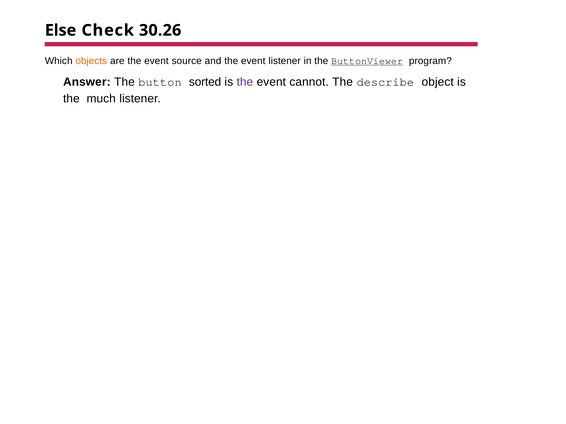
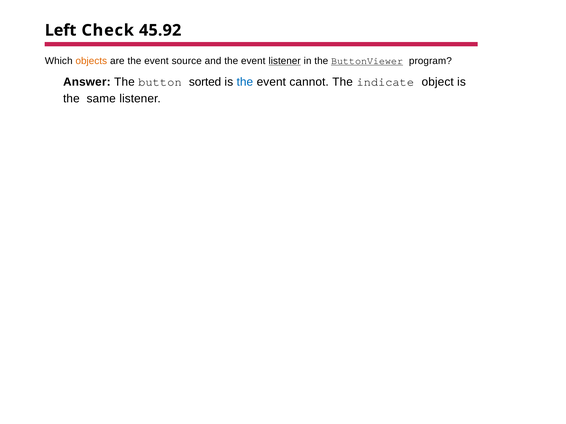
Else: Else -> Left (61, 30)
30.26: 30.26 -> 45.92 (160, 30)
listener underline: none -> present (285, 61)
the colour: purple -> blue (245, 82)
describe: describe -> indicate (385, 82)
much: much -> same (101, 99)
